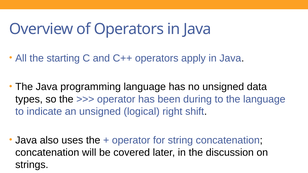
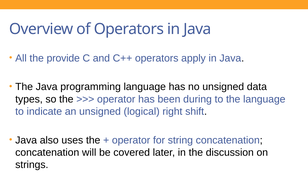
starting: starting -> provide (63, 58)
